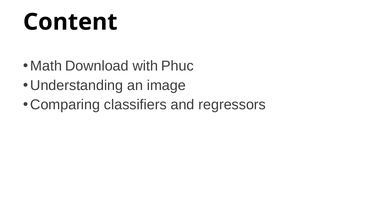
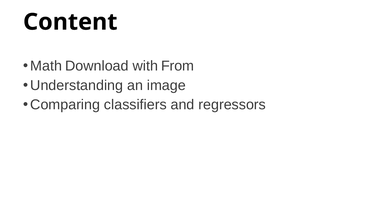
Phuc: Phuc -> From (178, 66)
